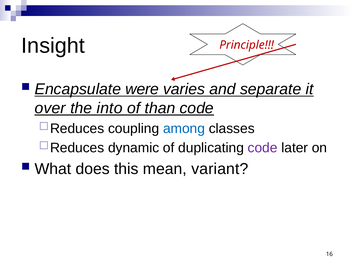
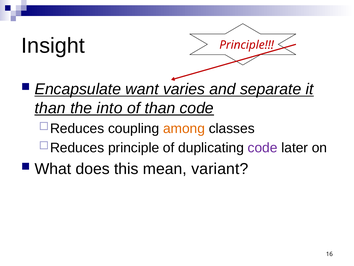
were: were -> want (142, 89)
over: over -> than (50, 108)
among colour: blue -> orange (184, 128)
dynamic: dynamic -> principle (134, 148)
